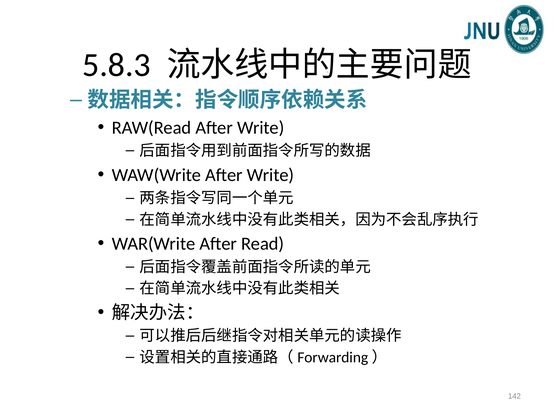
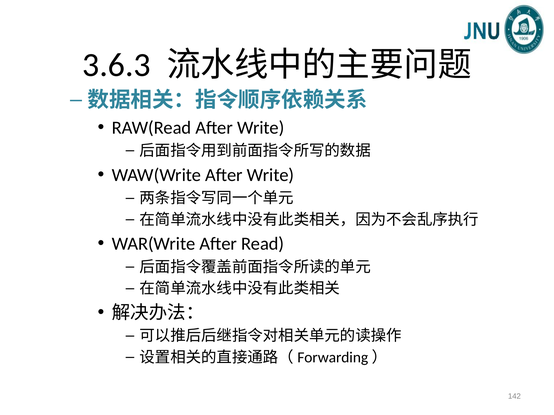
5.8.3: 5.8.3 -> 3.6.3 (117, 65)
